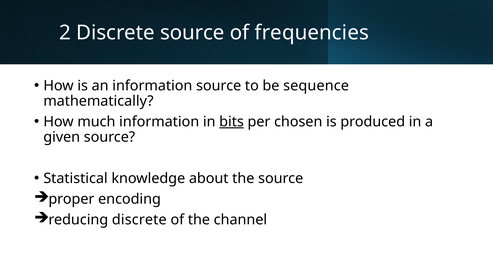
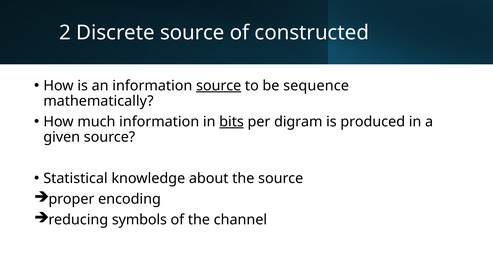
frequencies: frequencies -> constructed (312, 33)
source underline: none -> present (219, 86)
chosen: chosen -> digram (298, 122)
reducing discrete: discrete -> symbols (139, 220)
